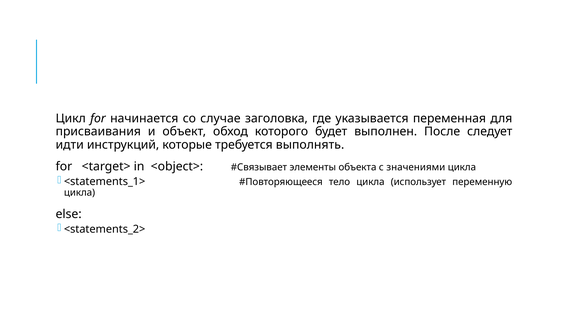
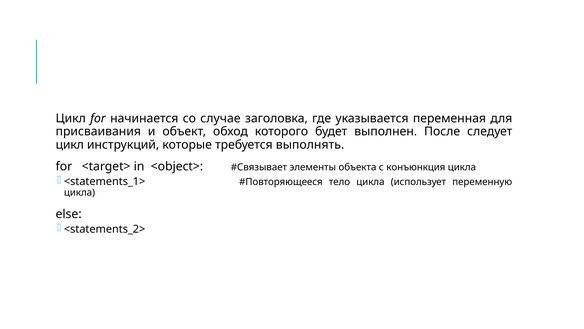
идти: идти -> цикл (70, 145)
значениями: значениями -> конъюнкция (416, 167)
